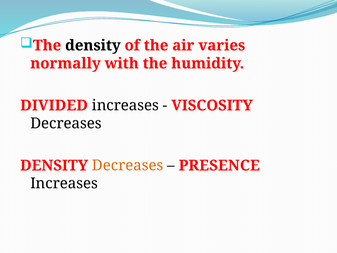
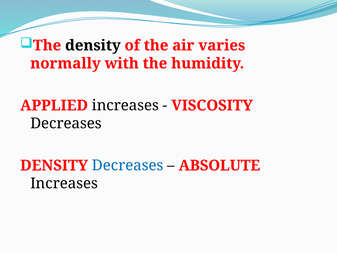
DIVIDED: DIVIDED -> APPLIED (54, 105)
Decreases colour: orange -> blue (128, 165)
PRESENCE: PRESENCE -> ABSOLUTE (219, 165)
